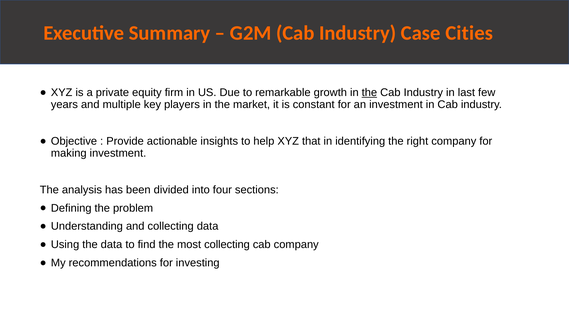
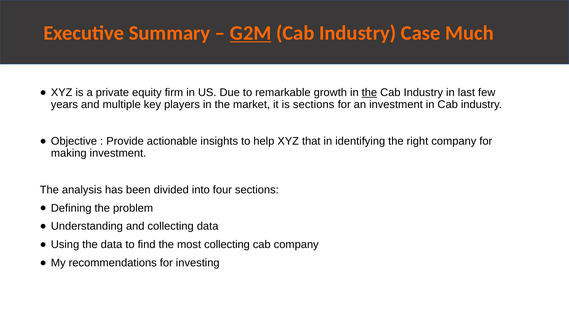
G2M underline: none -> present (251, 33)
Cities: Cities -> Much (469, 33)
is constant: constant -> sections (314, 105)
